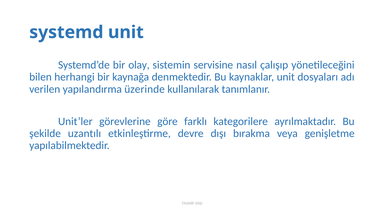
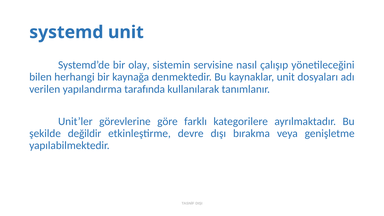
üzerinde: üzerinde -> tarafında (145, 89)
uzantılı: uzantılı -> değildir (85, 133)
